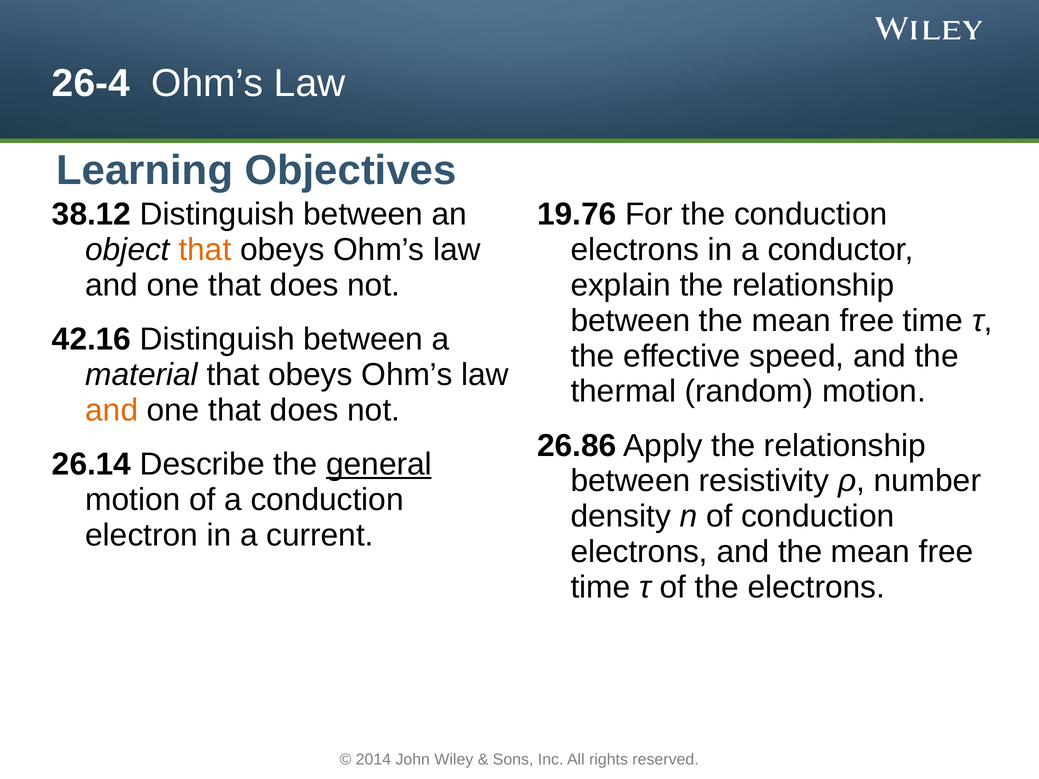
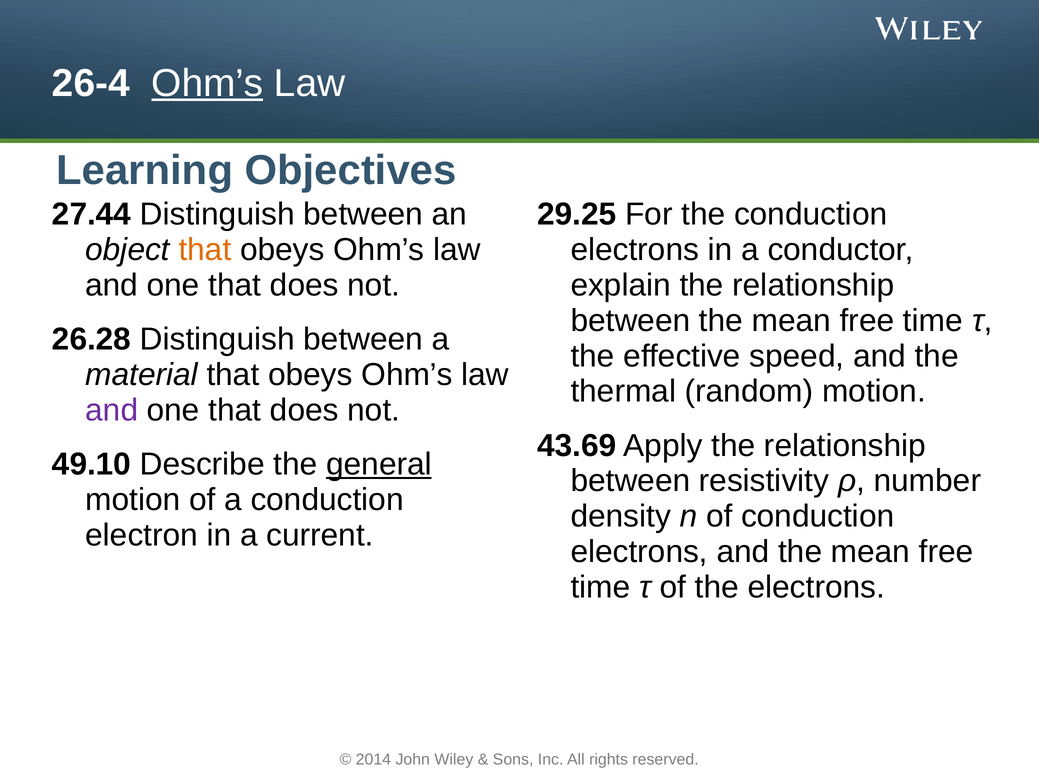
Ohm’s underline: none -> present (207, 83)
38.12: 38.12 -> 27.44 (92, 214)
19.76: 19.76 -> 29.25 (577, 214)
42.16: 42.16 -> 26.28 (92, 339)
and colour: orange -> purple (112, 410)
26.86: 26.86 -> 43.69 (577, 446)
26.14: 26.14 -> 49.10 (92, 464)
